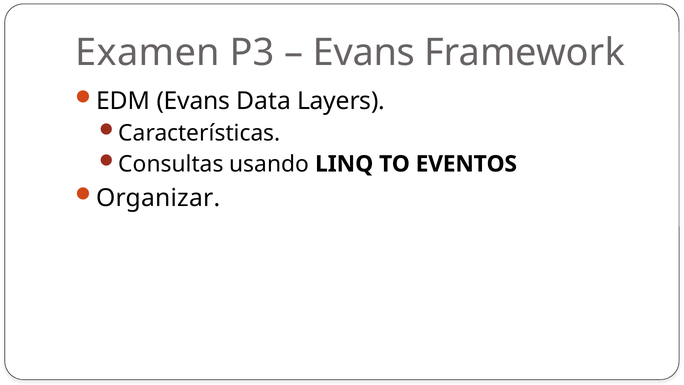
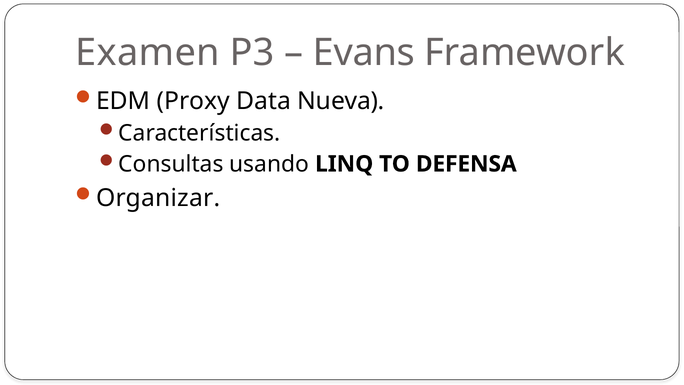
EDM Evans: Evans -> Proxy (193, 101)
Layers: Layers -> Nueva (341, 101)
EVENTOS: EVENTOS -> DEFENSA (466, 164)
